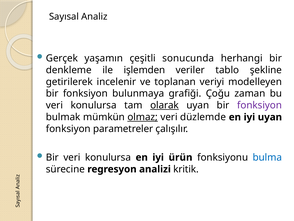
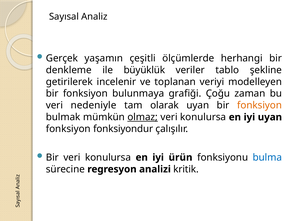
sonucunda: sonucunda -> ölçümlerde (188, 58)
işlemden: işlemden -> büyüklük (144, 70)
konulursa: konulursa -> nedeniyle (94, 105)
olarak underline: present -> none (164, 105)
fonksiyon colour: purple -> orange (260, 105)
düzlemde: düzlemde -> konulursa (203, 117)
parametreler: parametreler -> fonksiyondur (123, 129)
